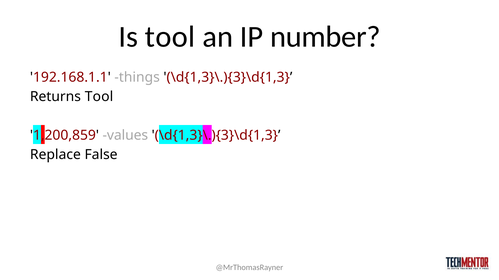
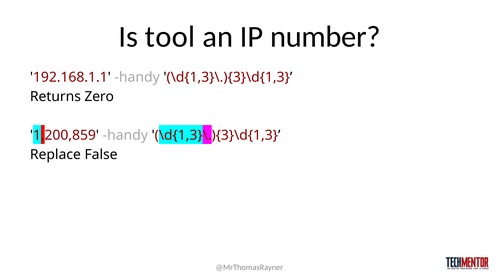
192.168.1.1 things: things -> handy (137, 77)
Returns Tool: Tool -> Zero (99, 97)
1,200,859 values: values -> handy (125, 136)
